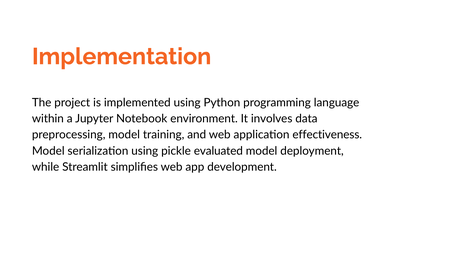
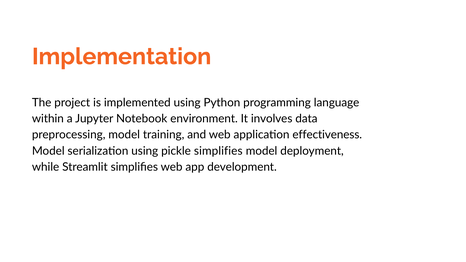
pickle evaluated: evaluated -> simplifies (218, 151)
